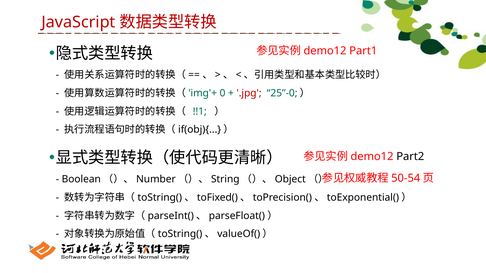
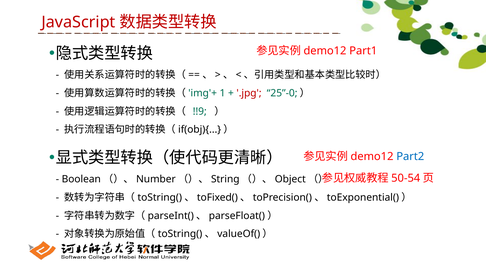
0: 0 -> 1 (223, 93)
!!1: !!1 -> !!9 (200, 112)
Part2 colour: black -> blue (410, 157)
